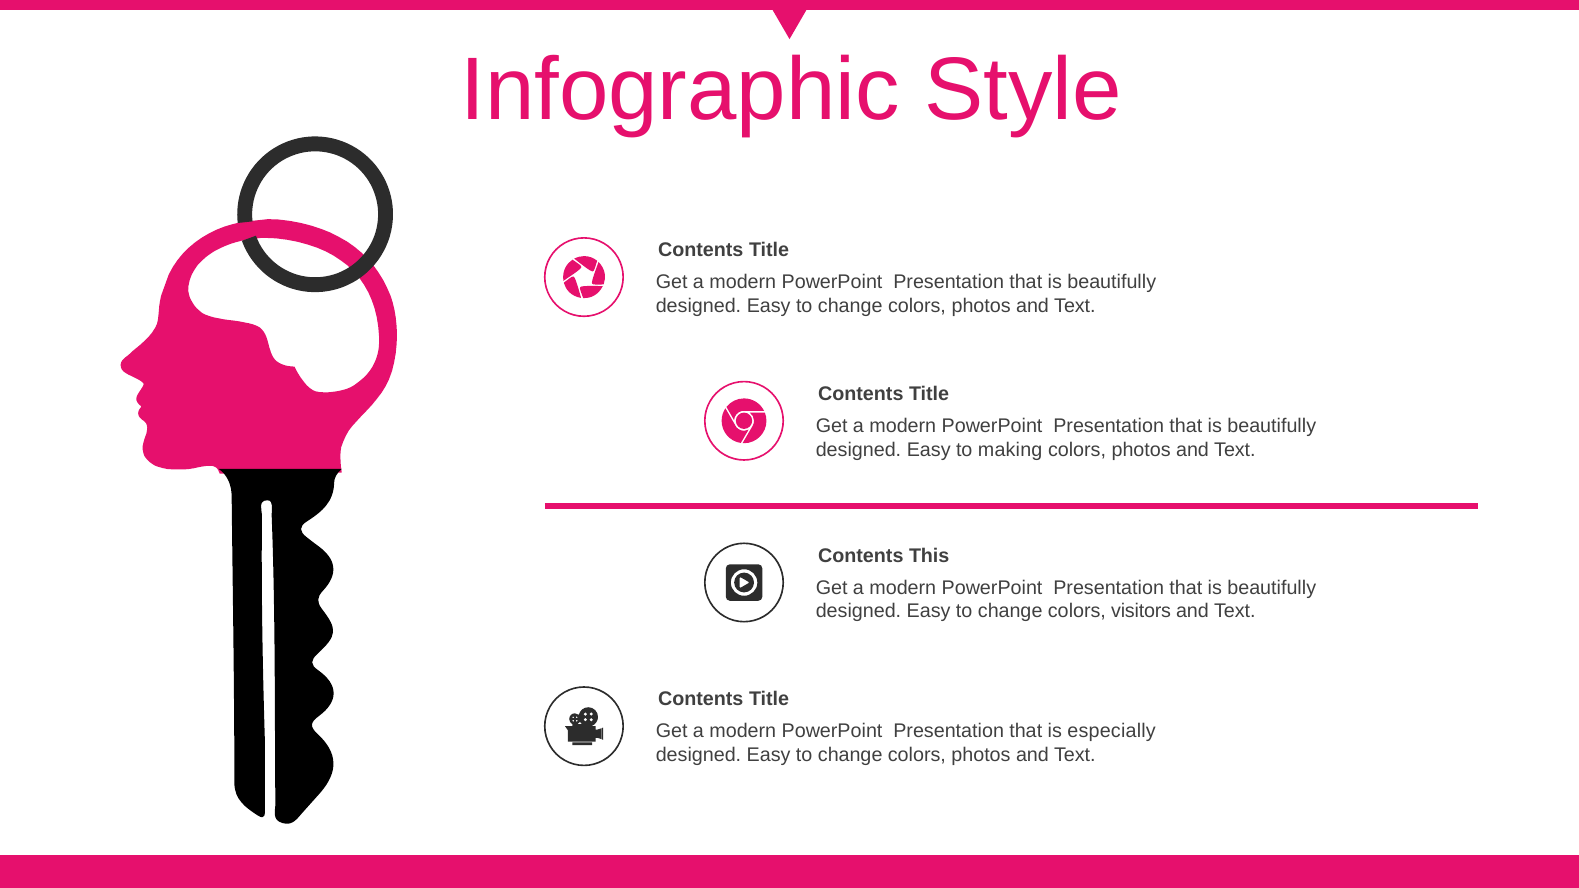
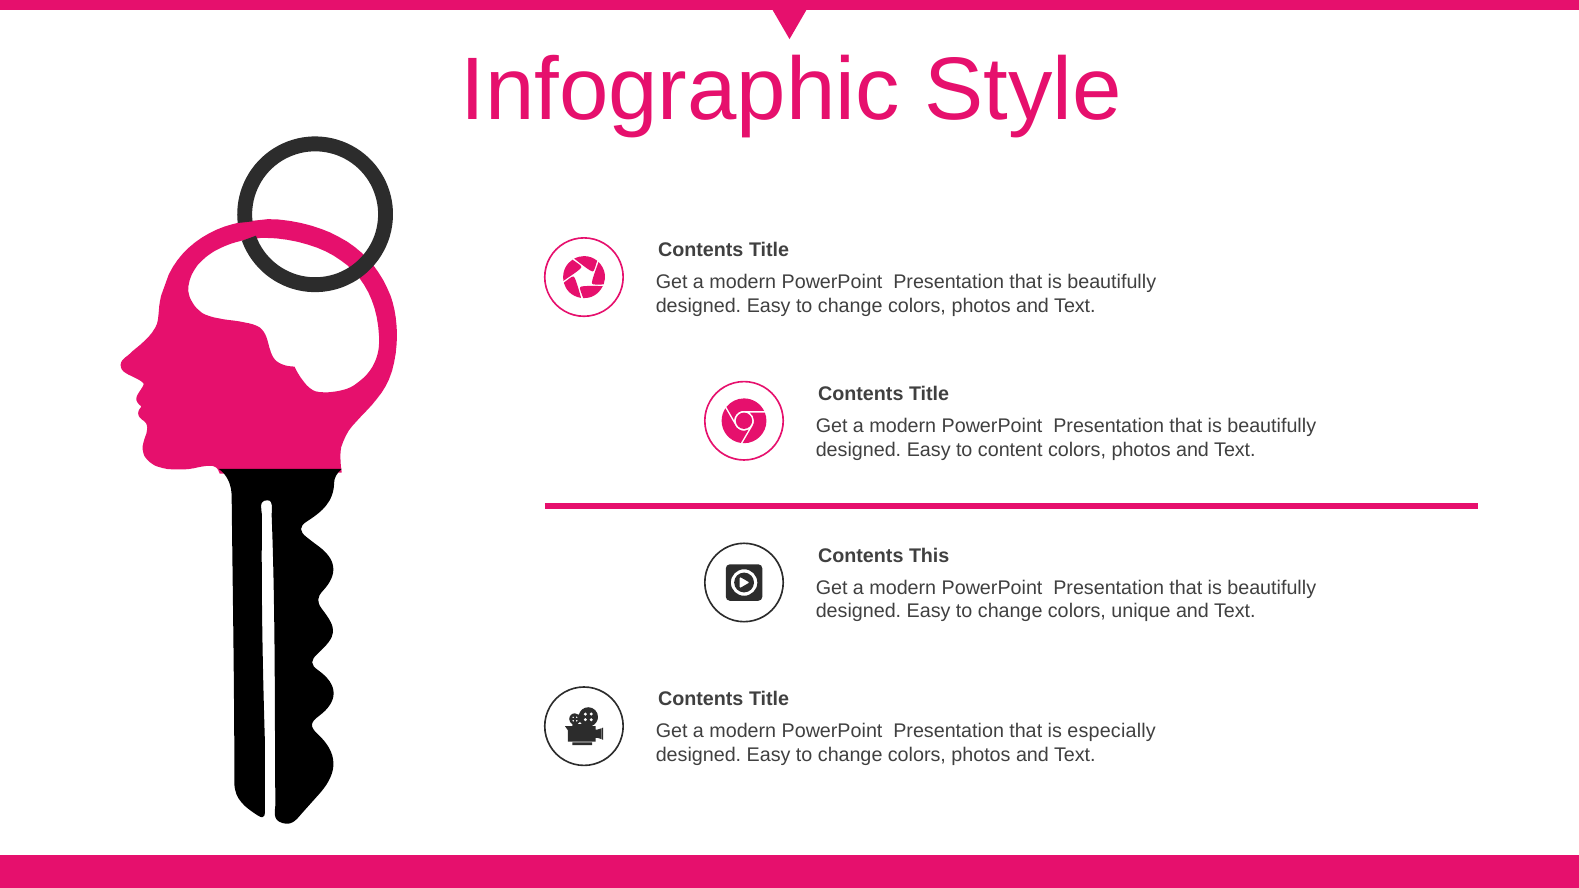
making: making -> content (1010, 450)
visitors: visitors -> unique (1141, 611)
